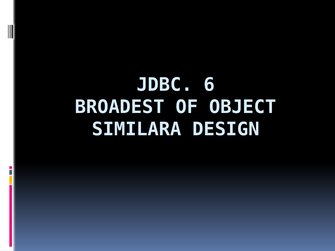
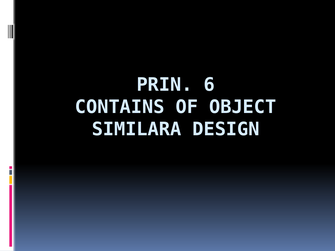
JDBC: JDBC -> PRIN (165, 85)
BROADEST: BROADEST -> CONTAINS (120, 107)
